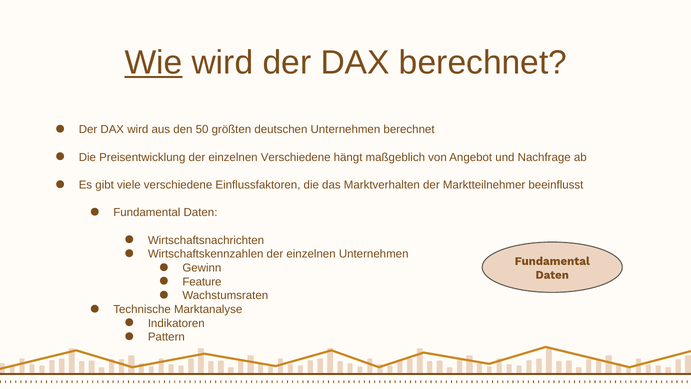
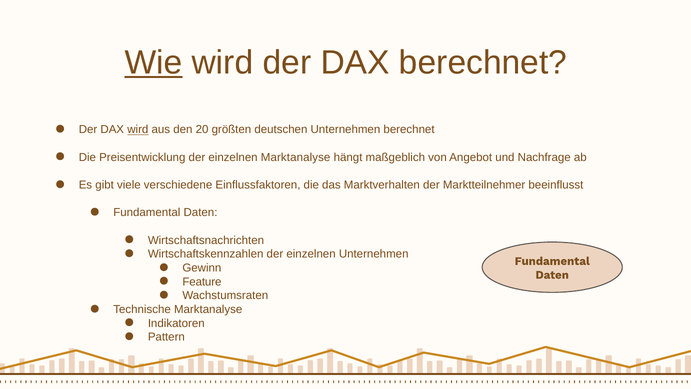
wird underline: none -> present (138, 130)
50: 50 -> 20 (202, 130)
einzelnen Verschiedene: Verschiedene -> Marktanalyse (296, 157)
